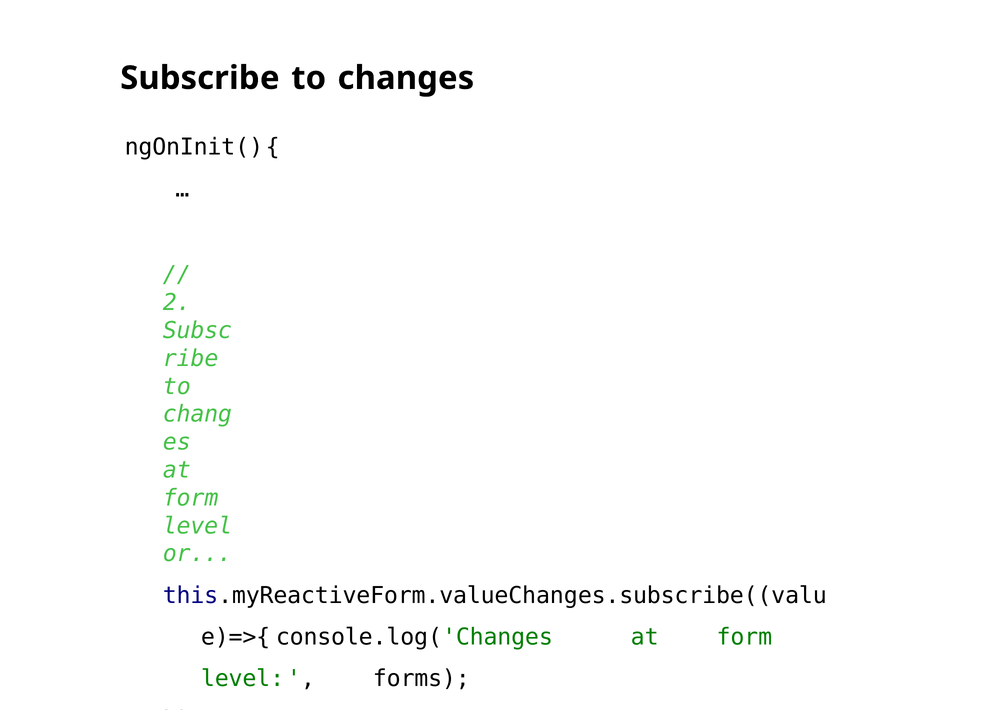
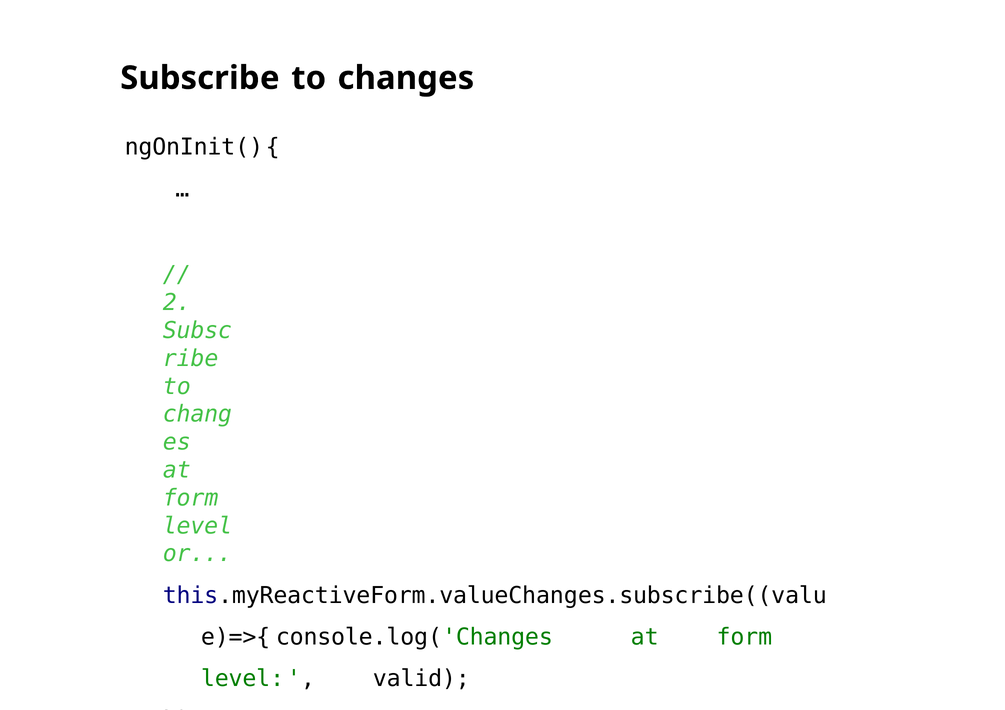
forms: forms -> valid (421, 679)
